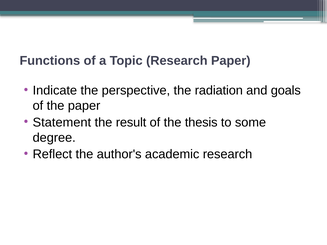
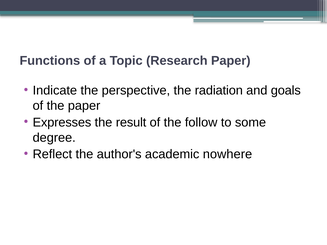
Statement: Statement -> Expresses (62, 122)
thesis: thesis -> follow (201, 122)
academic research: research -> nowhere (227, 154)
